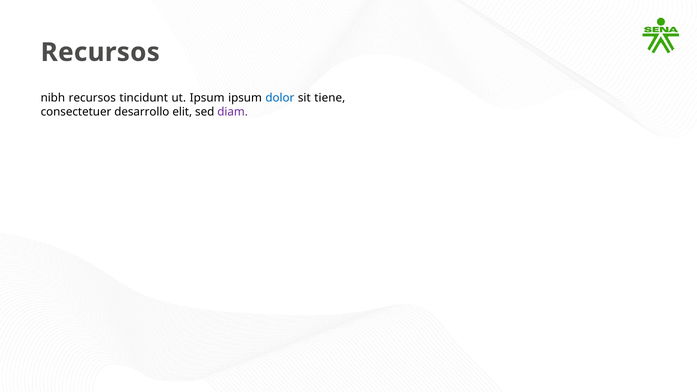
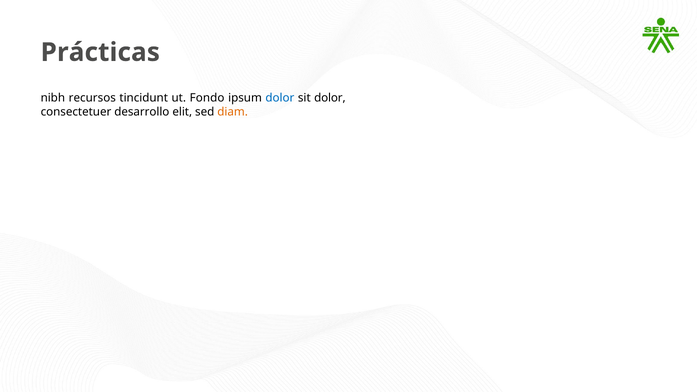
Recursos: Recursos -> Prácticas (100, 52)
ut Ipsum: Ipsum -> Fondo (207, 98)
sit tiene: tiene -> dolor (330, 98)
diam colour: purple -> orange (233, 112)
